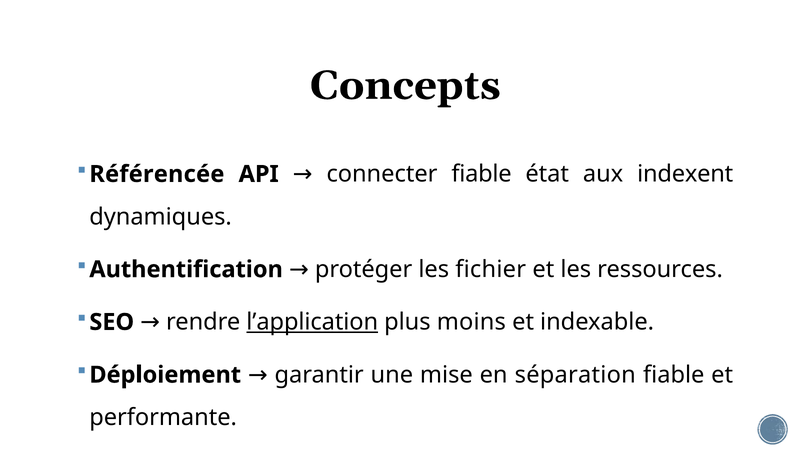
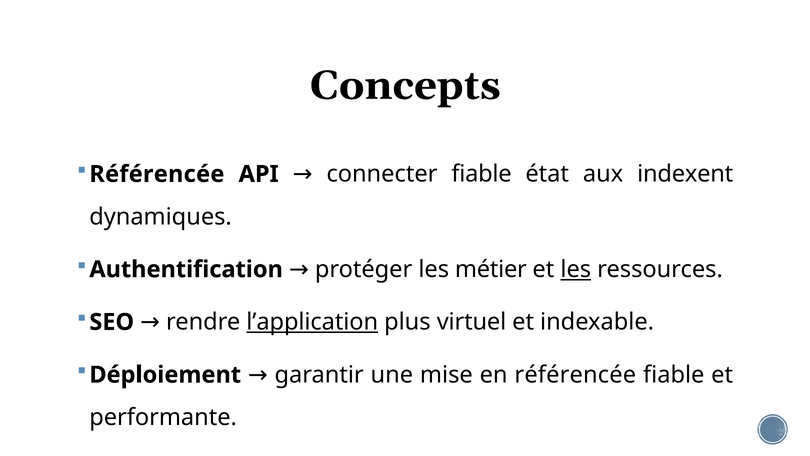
fichier: fichier -> métier (491, 269)
les underline: none -> present (576, 269)
moins: moins -> virtuel (472, 322)
en séparation: séparation -> référencée (575, 375)
